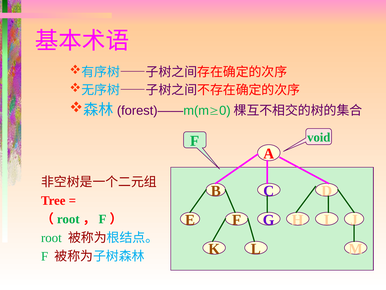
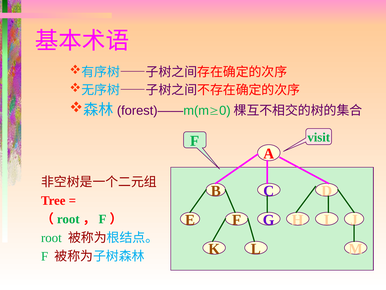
void: void -> visit (319, 137)
